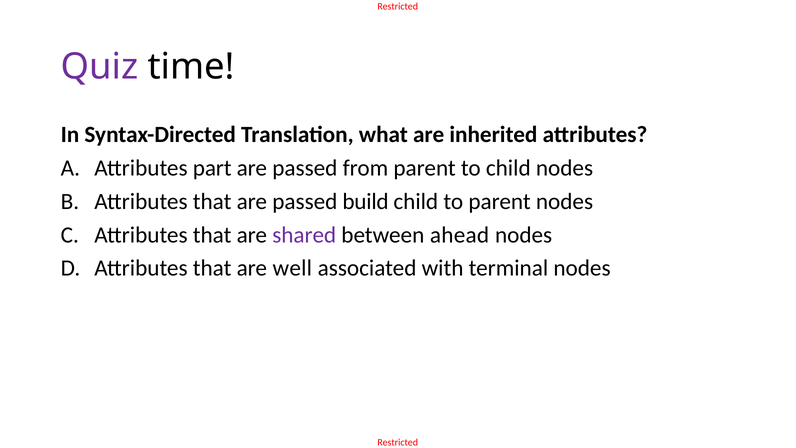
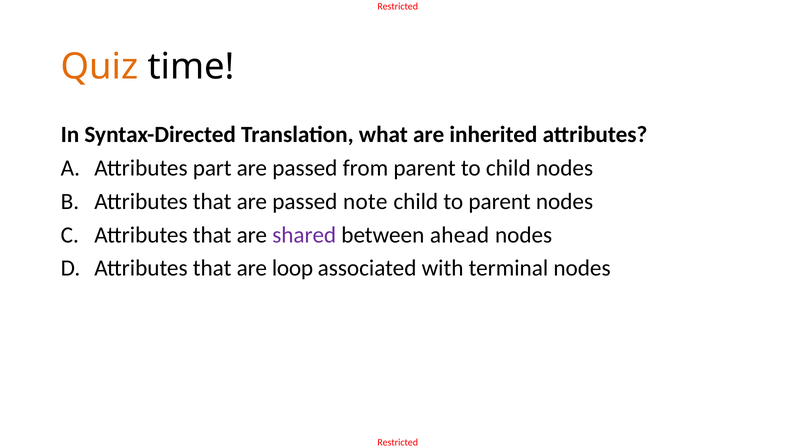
Quiz colour: purple -> orange (99, 67)
build: build -> note (365, 201)
well: well -> loop (293, 268)
